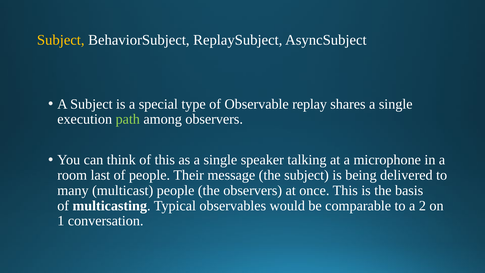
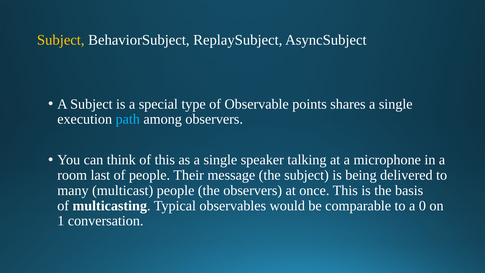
replay: replay -> points (310, 104)
path colour: light green -> light blue (128, 119)
2: 2 -> 0 (422, 206)
